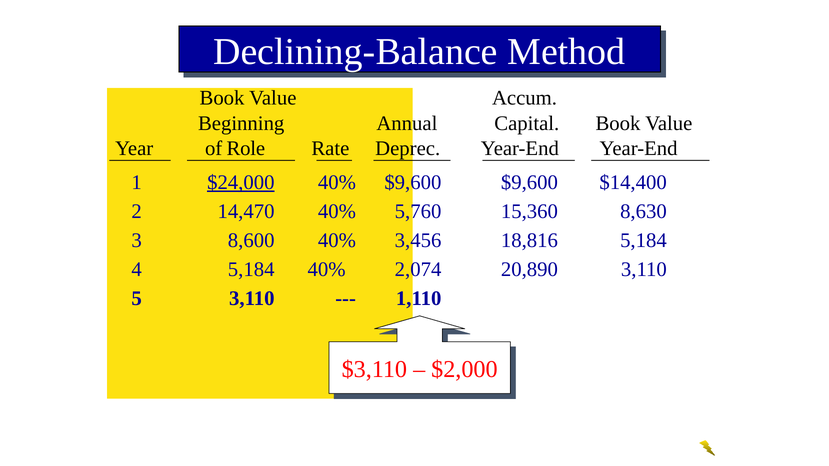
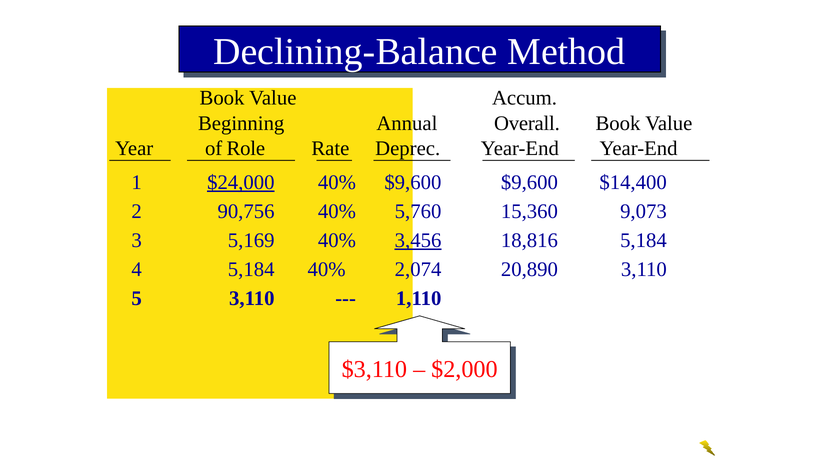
Capital: Capital -> Overall (527, 124)
14,470: 14,470 -> 90,756 (246, 212)
8,630: 8,630 -> 9,073 (643, 212)
8,600: 8,600 -> 5,169 (251, 241)
3,456 underline: none -> present (418, 241)
